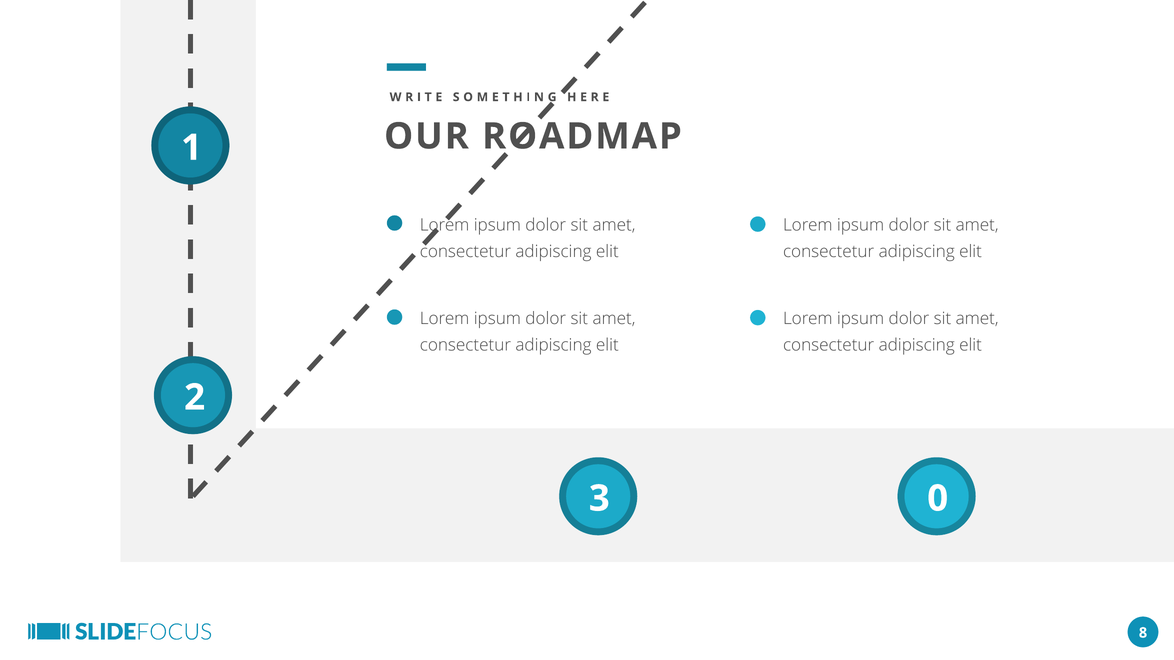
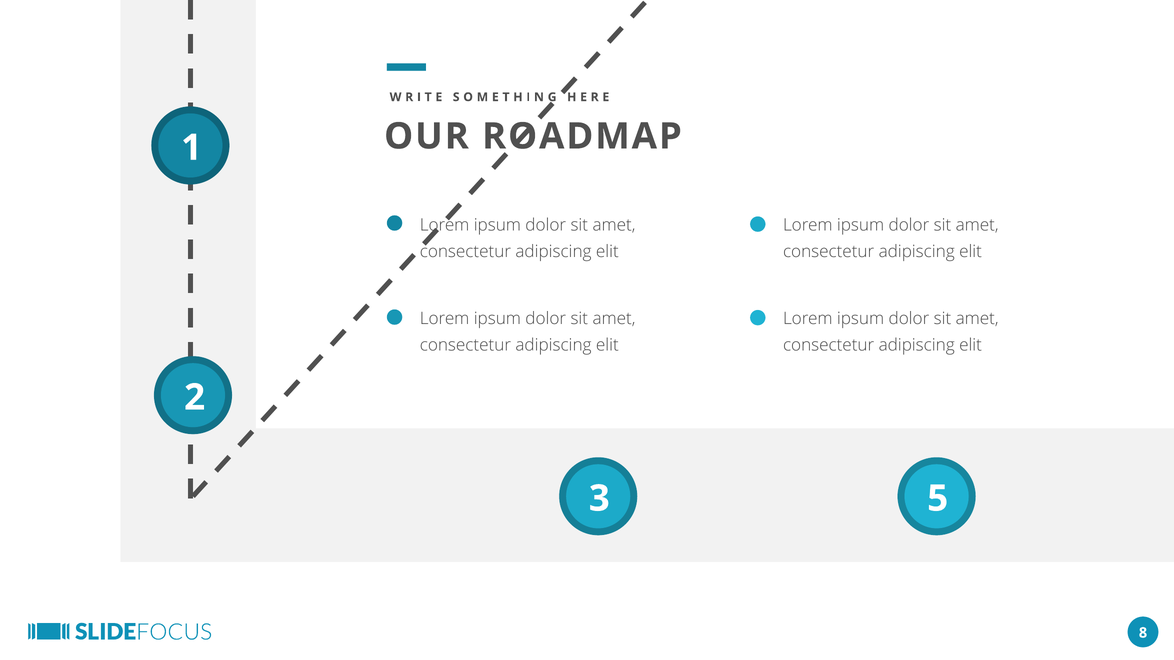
0: 0 -> 5 (938, 499)
